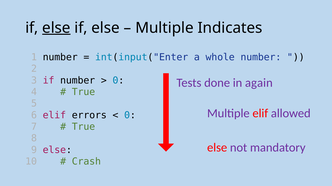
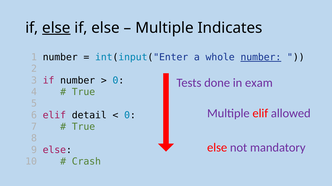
number underline: none -> present (261, 57)
again: again -> exam (259, 83)
errors: errors -> detail (89, 116)
